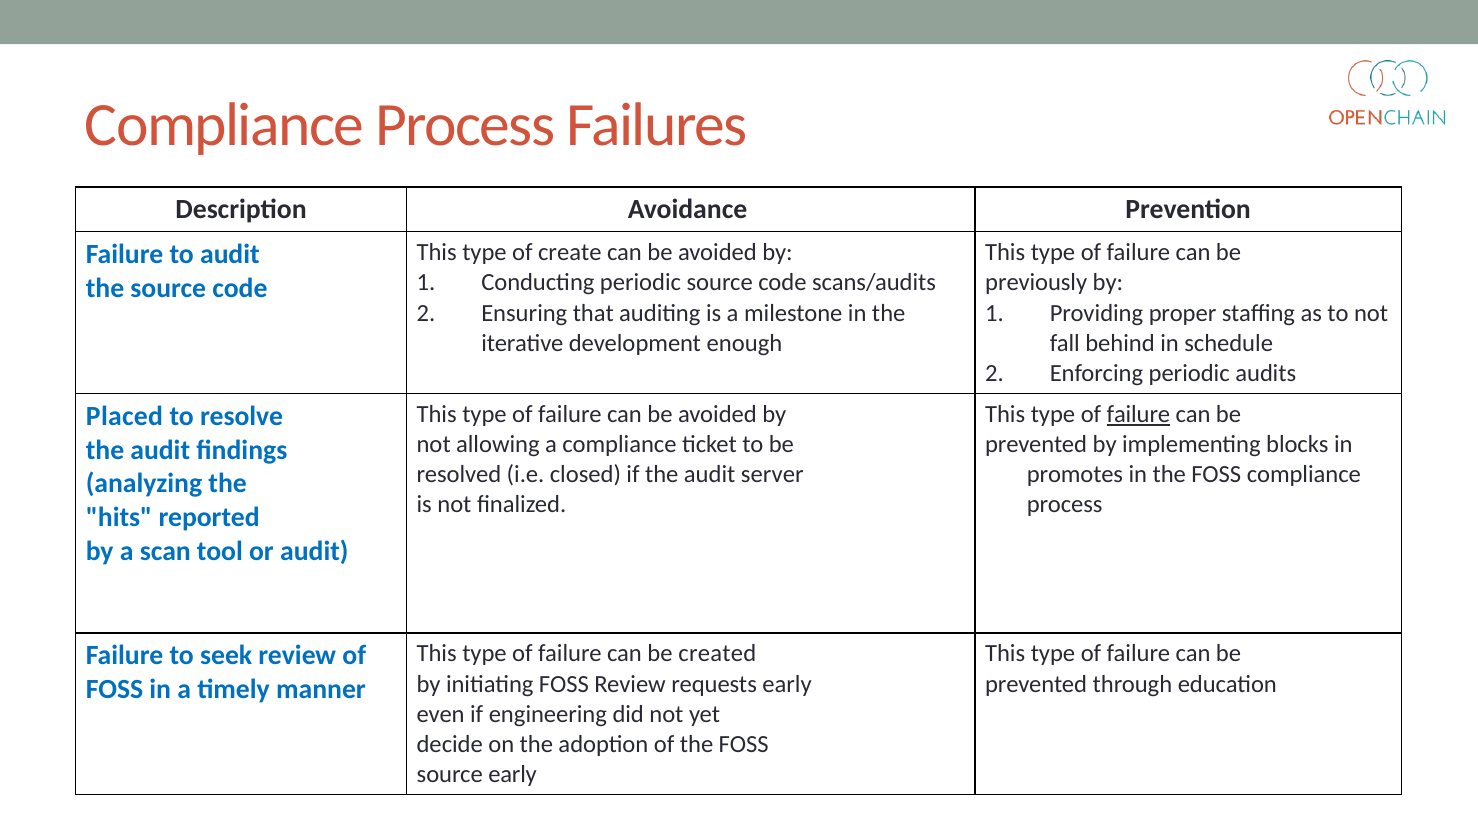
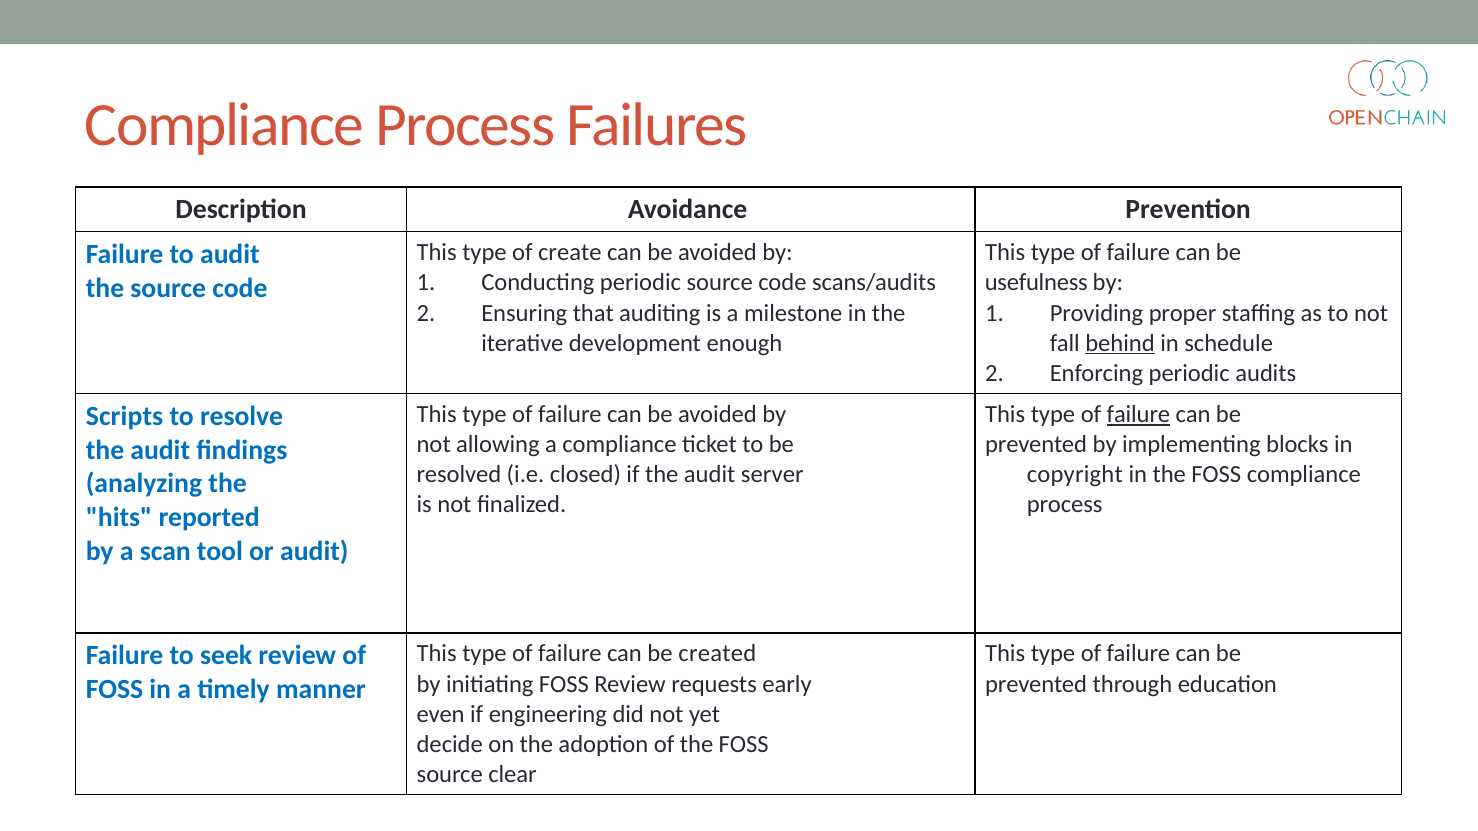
previously: previously -> usefulness (1036, 283)
behind underline: none -> present (1120, 343)
Placed: Placed -> Scripts (125, 416)
promotes: promotes -> copyright (1075, 475)
source early: early -> clear (513, 775)
